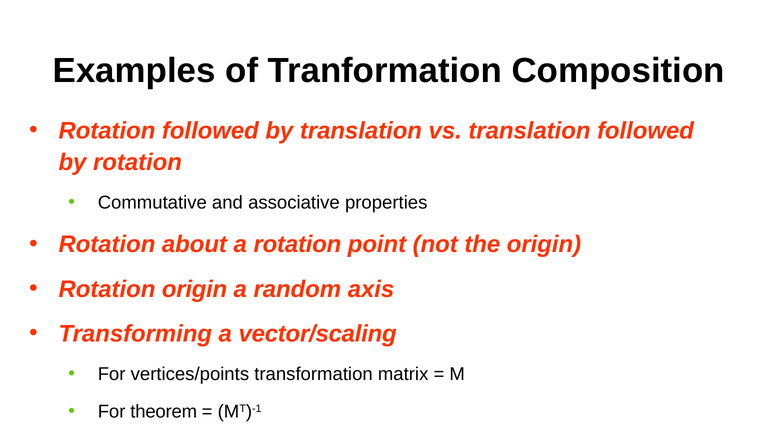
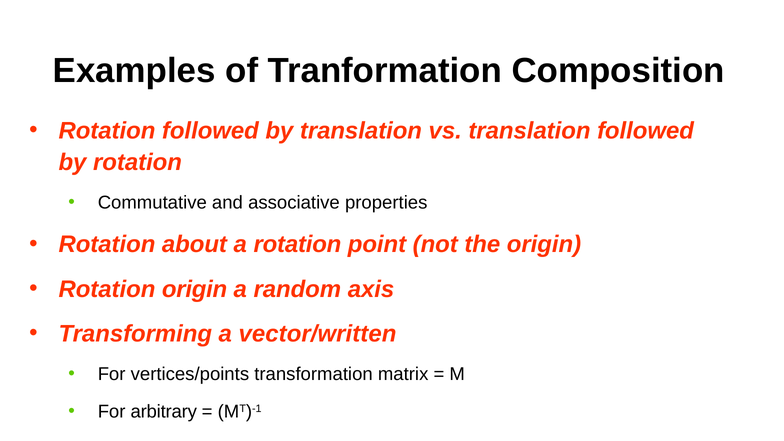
vector/scaling: vector/scaling -> vector/written (317, 334)
theorem: theorem -> arbitrary (164, 412)
